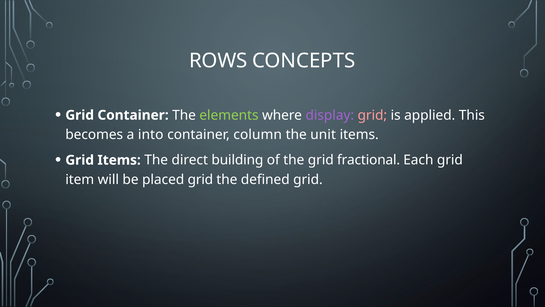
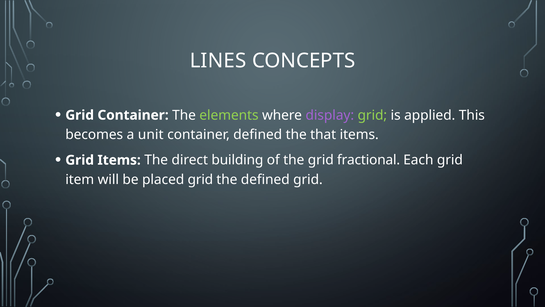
ROWS: ROWS -> LINES (218, 61)
grid colour: pink -> light green (372, 115)
into: into -> unit (151, 135)
container column: column -> defined (258, 135)
unit: unit -> that (323, 135)
